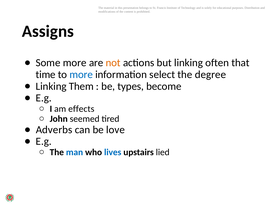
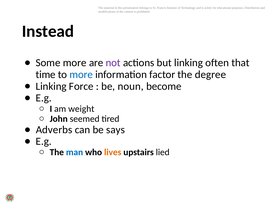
Assigns: Assigns -> Instead (48, 31)
not colour: orange -> purple (113, 63)
select: select -> factor (162, 74)
Them: Them -> Force (81, 86)
types: types -> noun (131, 86)
effects: effects -> weight (81, 109)
love: love -> says (115, 129)
lives colour: blue -> orange (113, 152)
